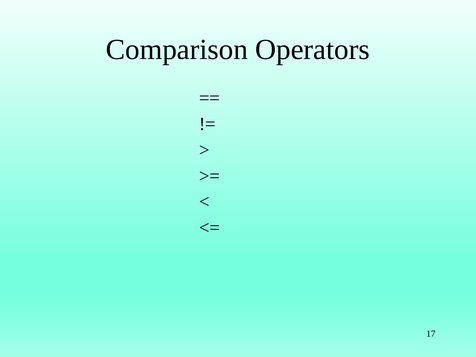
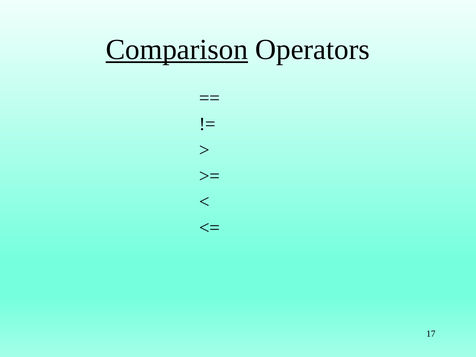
Comparison underline: none -> present (177, 50)
